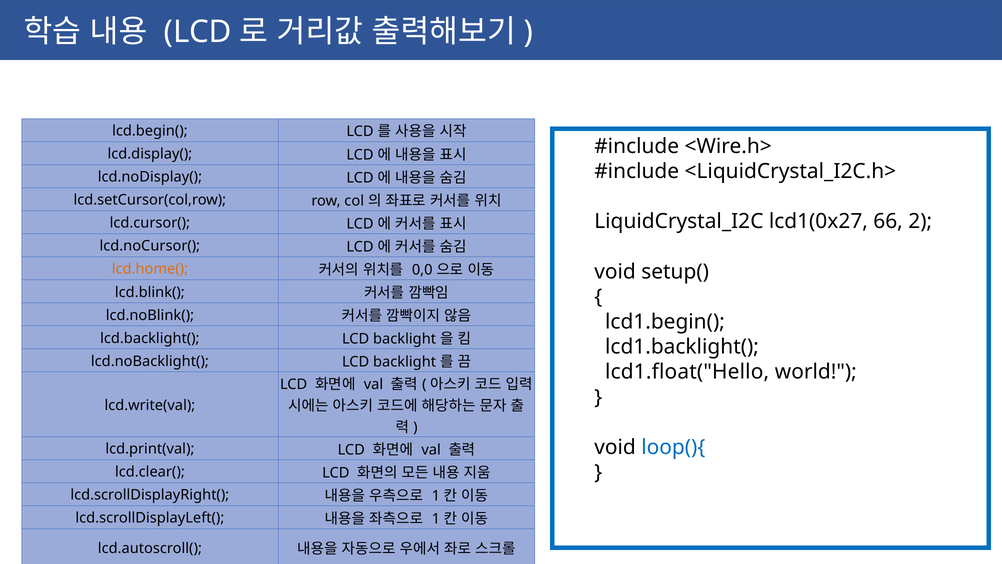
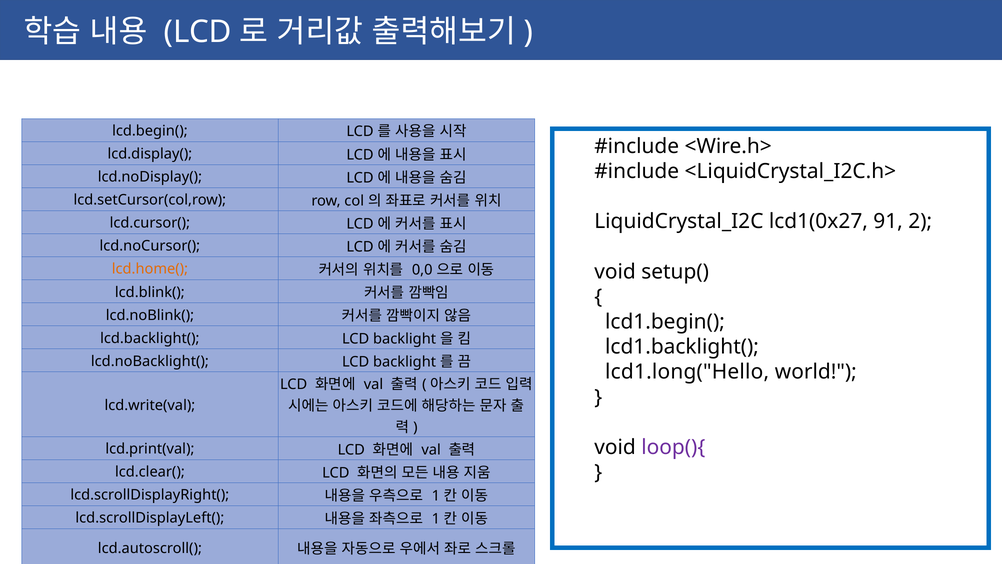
66: 66 -> 91 (888, 221)
lcd1.float("Hello: lcd1.float("Hello -> lcd1.long("Hello (687, 372)
loop(){ colour: blue -> purple (673, 447)
